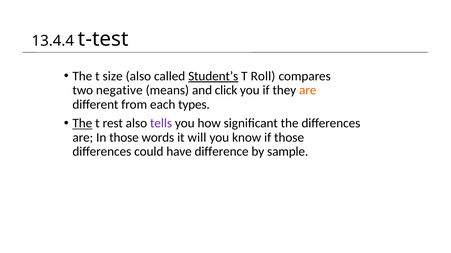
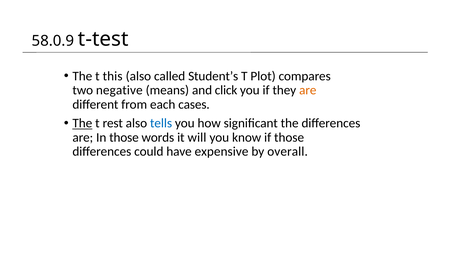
13.4.4: 13.4.4 -> 58.0.9 (53, 41)
size: size -> this (113, 76)
Student’s underline: present -> none (213, 76)
Roll: Roll -> Plot (263, 76)
types: types -> cases (194, 105)
tells colour: purple -> blue (161, 124)
difference: difference -> expensive (222, 152)
sample: sample -> overall (288, 152)
